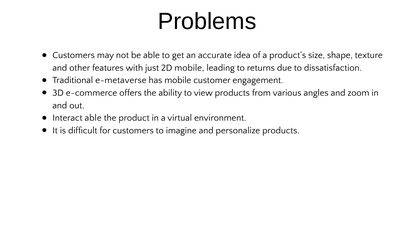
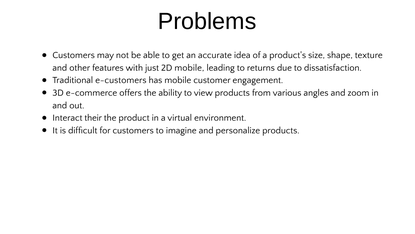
e-metaverse: e-metaverse -> e-customers (121, 80)
Interact able: able -> their (93, 118)
